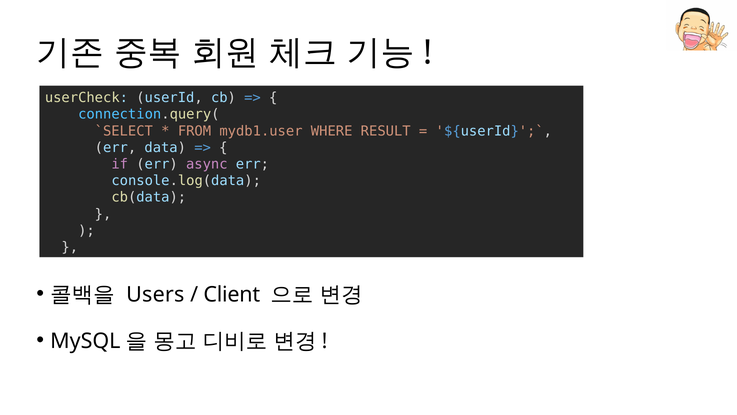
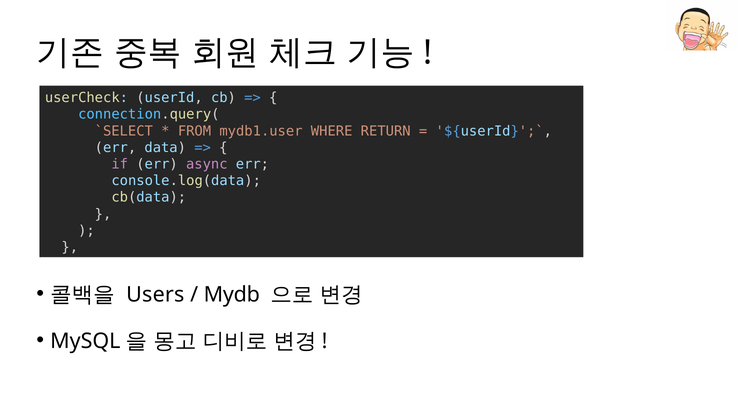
RESULT: RESULT -> RETURN (386, 131)
Client: Client -> Mydb (232, 294)
